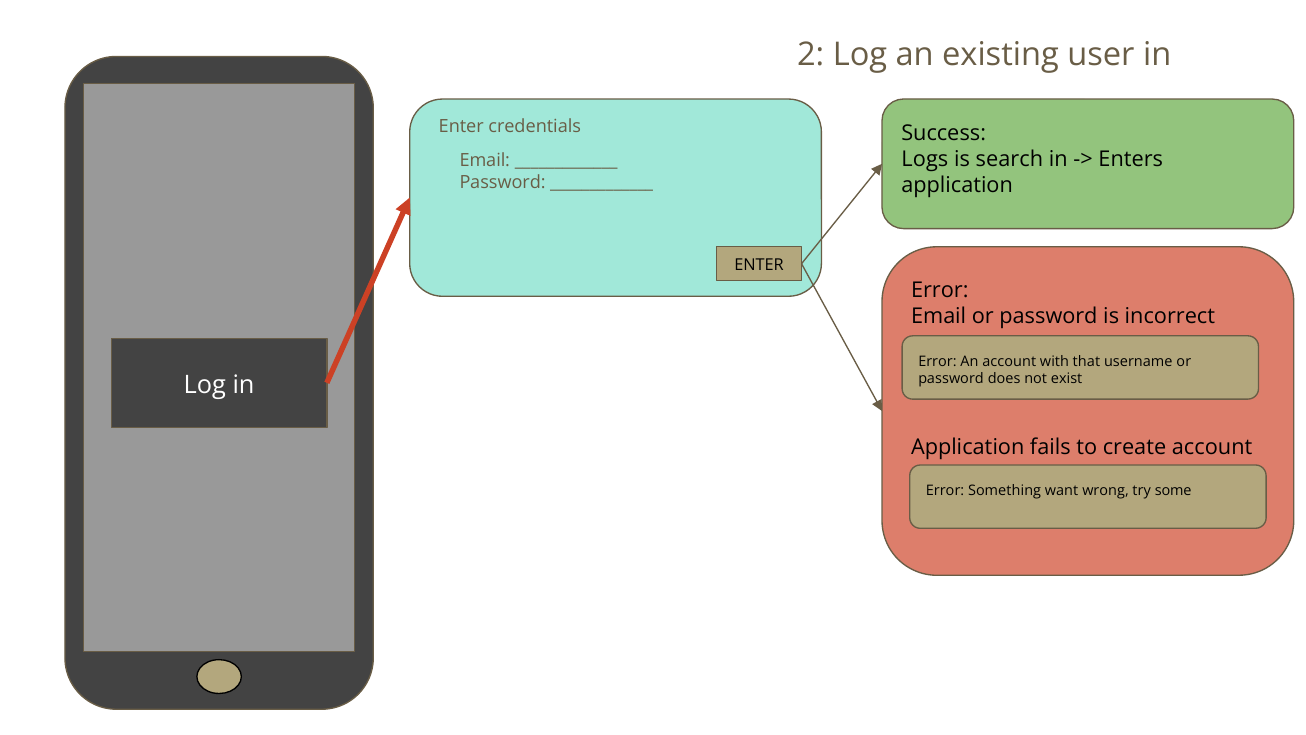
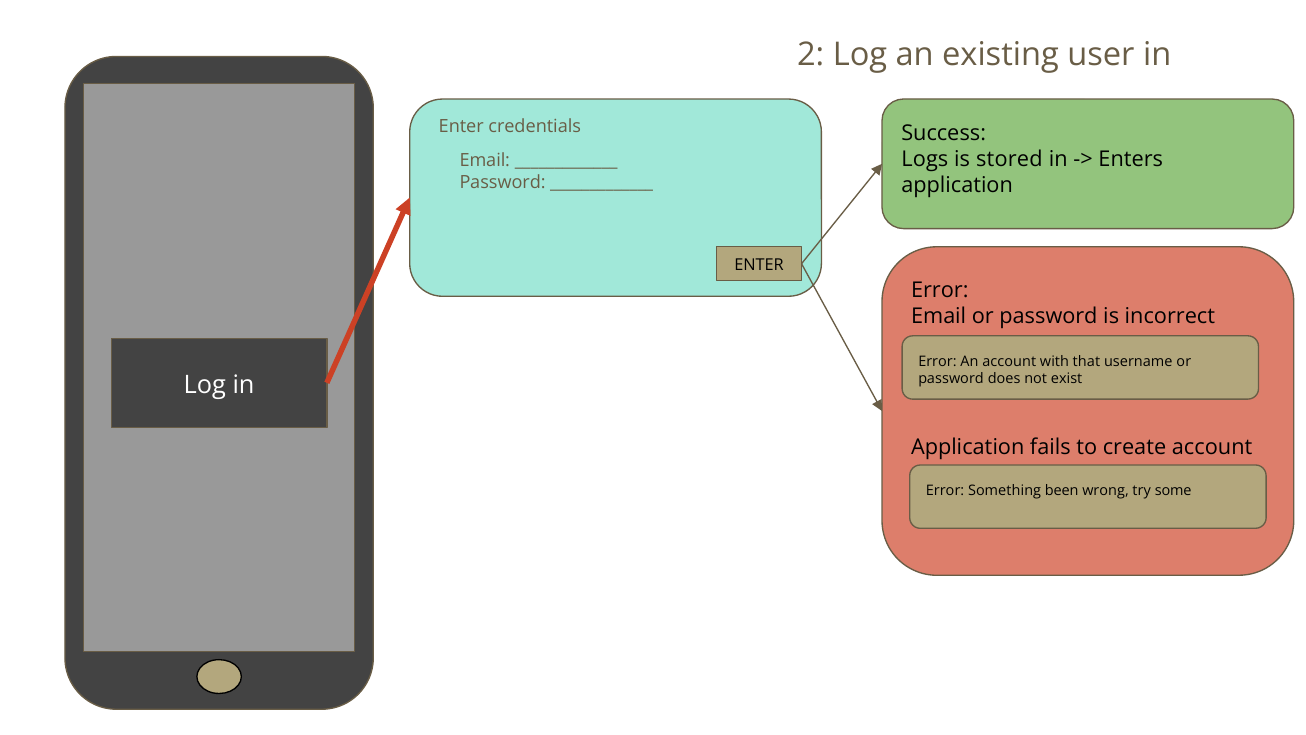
search: search -> stored (1009, 159)
want: want -> been (1062, 491)
